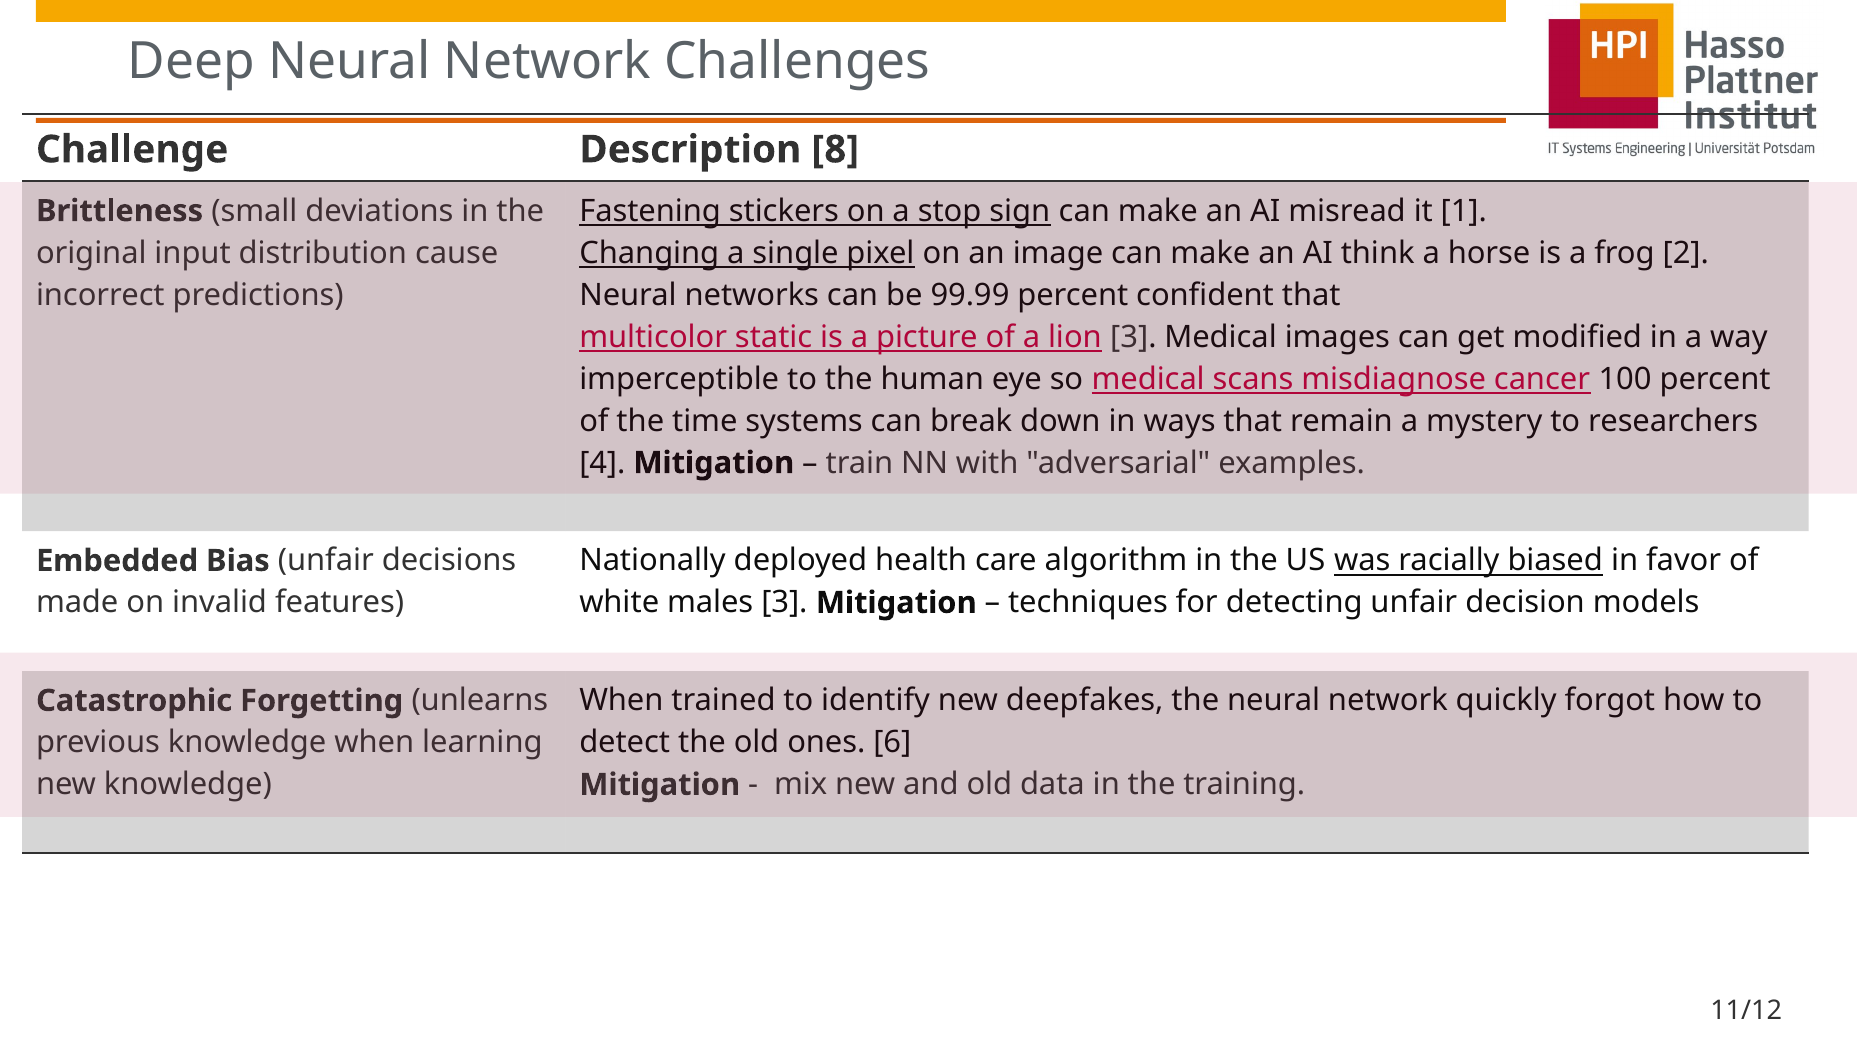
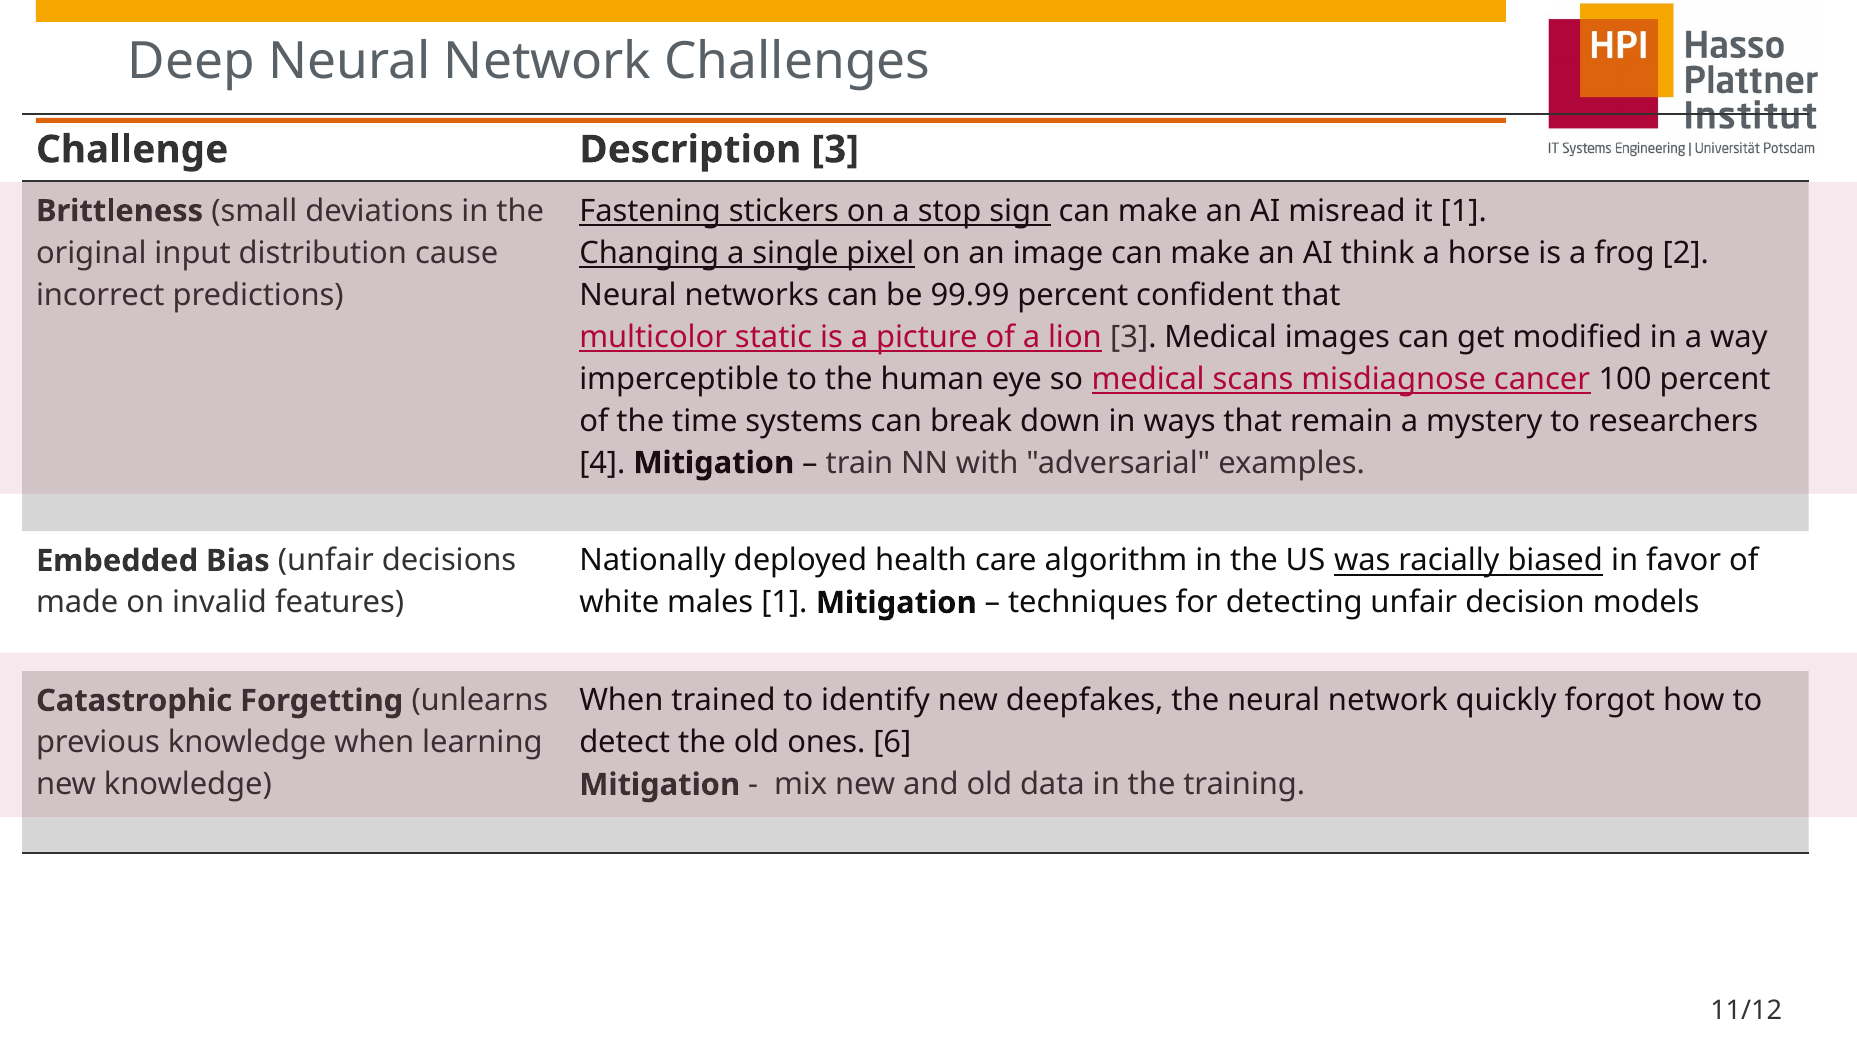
Description 8: 8 -> 3 (835, 150)
males 3: 3 -> 1 (784, 603)
